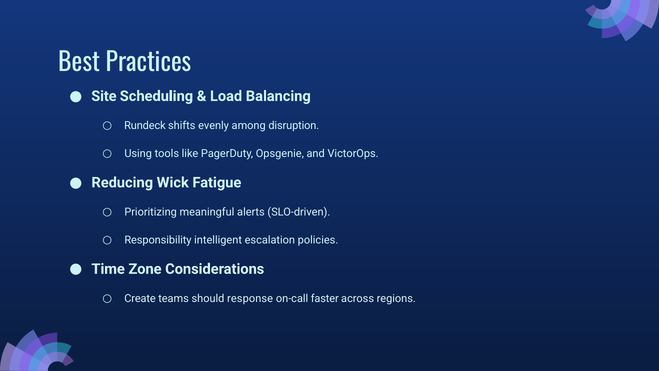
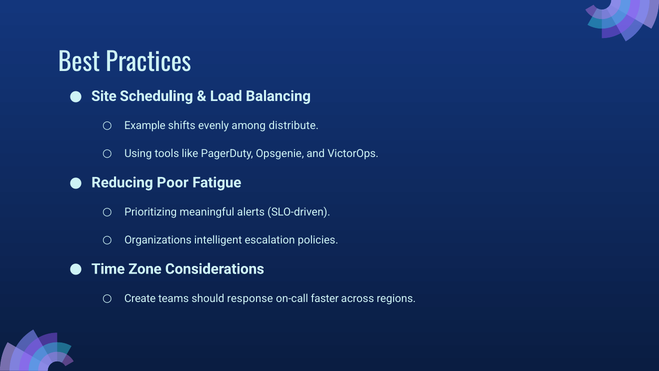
Rundeck: Rundeck -> Example (145, 126)
disruption: disruption -> distribute (294, 126)
Wick: Wick -> Poor (173, 182)
Responsibility: Responsibility -> Organizations (158, 240)
